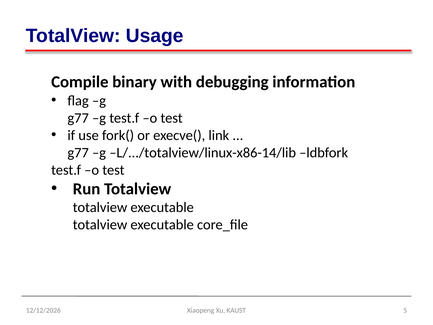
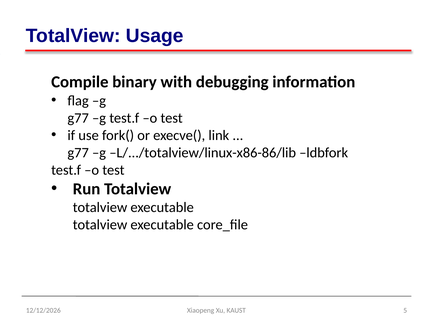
L/.../totalview/linux-x86-14/lib: L/.../totalview/linux-x86-14/lib -> L/.../totalview/linux-x86-86/lib (203, 153)
